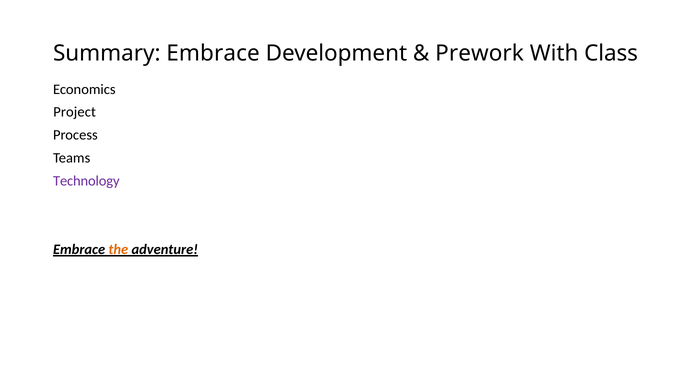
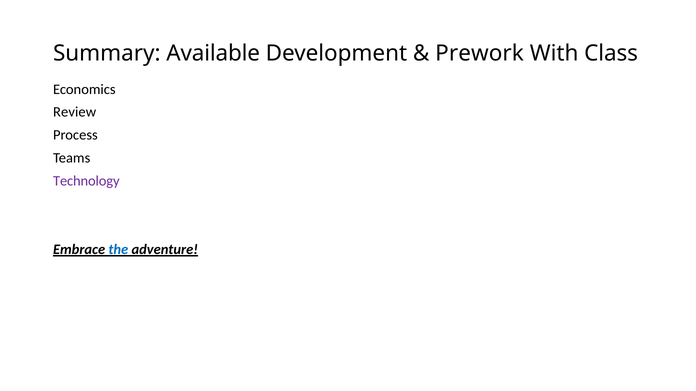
Summary Embrace: Embrace -> Available (213, 53)
Project: Project -> Review (75, 112)
the colour: orange -> blue (118, 250)
